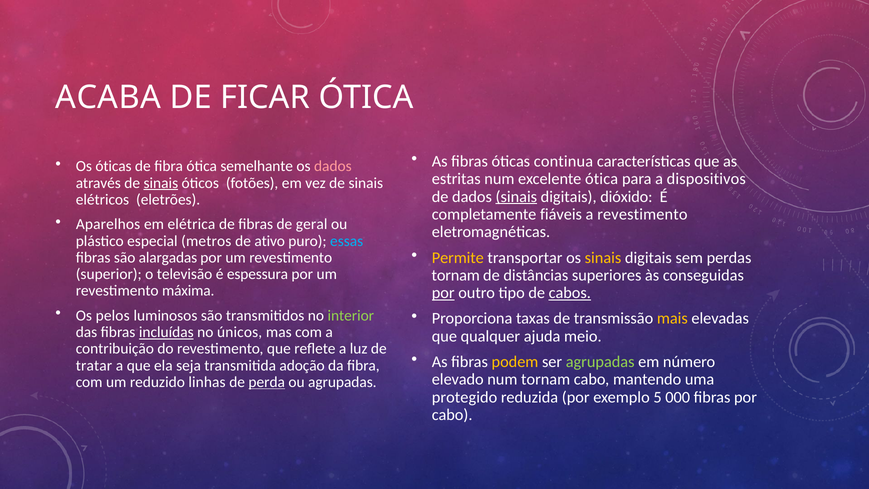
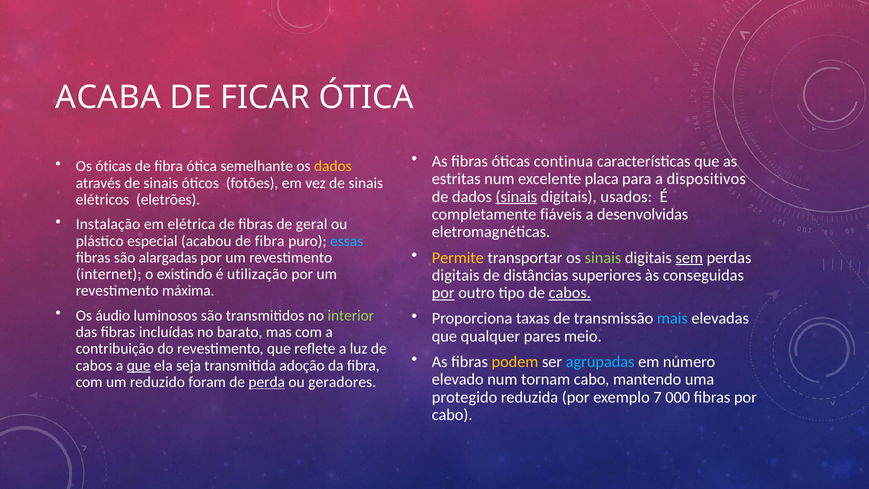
dados colour: pink -> yellow (333, 166)
excelente ótica: ótica -> placa (602, 179)
sinais underline: present -> none (161, 183)
dióxido: dióxido -> usados (626, 197)
a revestimento: revestimento -> desenvolvidas (643, 214)
Aparelhos: Aparelhos -> Instalação (108, 224)
metros: metros -> acabou (206, 241)
ativo: ativo -> fibra (270, 241)
sinais colour: yellow -> light green (603, 258)
sem underline: none -> present (689, 258)
superior: superior -> internet (109, 274)
televisão: televisão -> existindo (185, 274)
espessura: espessura -> utilização (257, 274)
tornam: tornam -> digitais (456, 275)
pelos: pelos -> áudio (113, 316)
mais colour: yellow -> light blue (672, 318)
incluídas underline: present -> none (166, 332)
únicos: únicos -> barato (240, 332)
ajuda: ajuda -> pares (542, 336)
agrupadas colour: light green -> light blue (600, 362)
tratar: tratar -> cabos (94, 365)
que underline: none -> present (139, 365)
linhas: linhas -> foram (207, 382)
ou agrupadas: agrupadas -> geradores (342, 382)
5: 5 -> 7 (658, 397)
